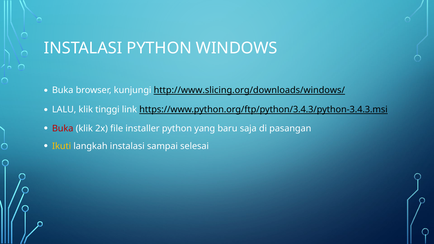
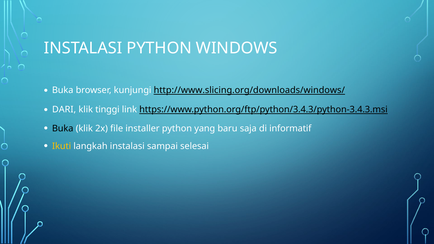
LALU: LALU -> DARI (64, 110)
Buka colour: red -> black (63, 129)
pasangan: pasangan -> informatif (290, 129)
